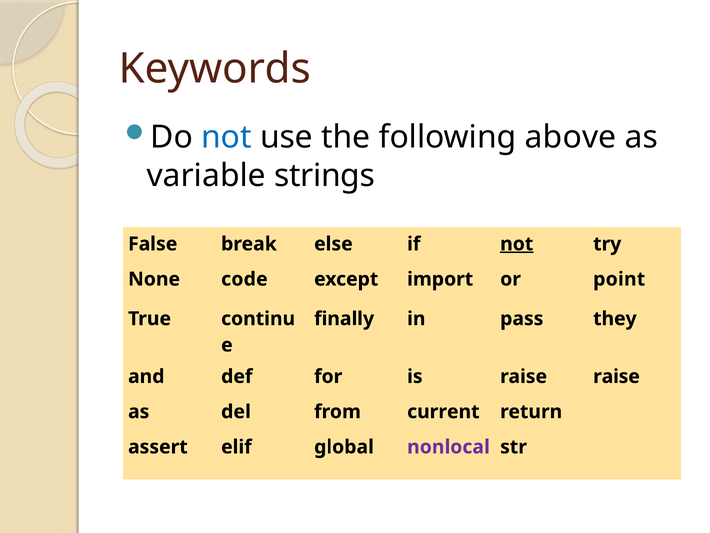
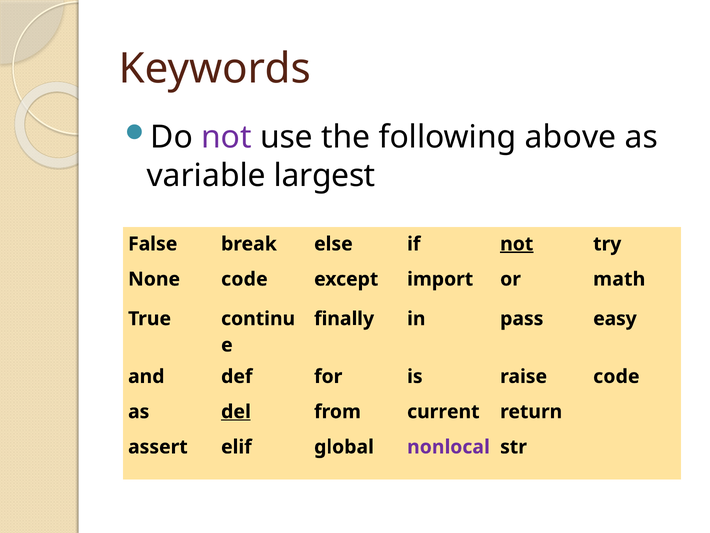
not colour: blue -> purple (227, 137)
strings: strings -> largest (325, 176)
point: point -> math (619, 279)
they: they -> easy (615, 318)
raise raise: raise -> code (616, 376)
del underline: none -> present (236, 411)
